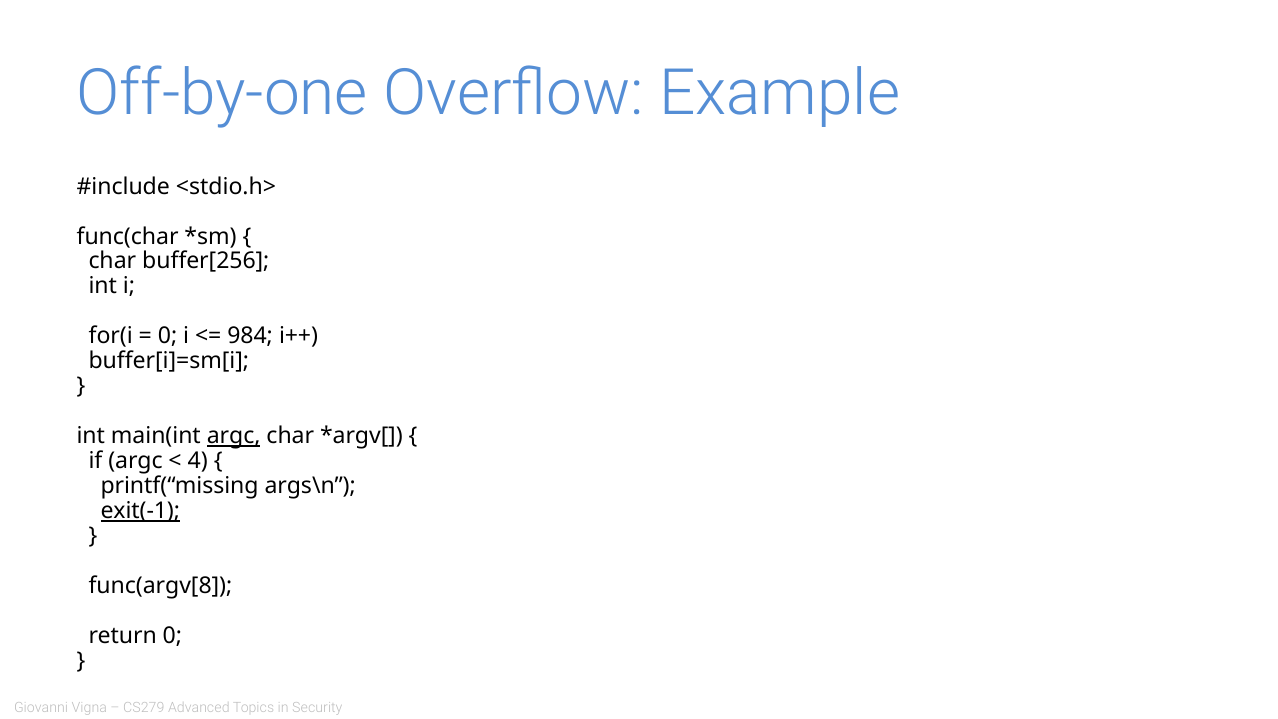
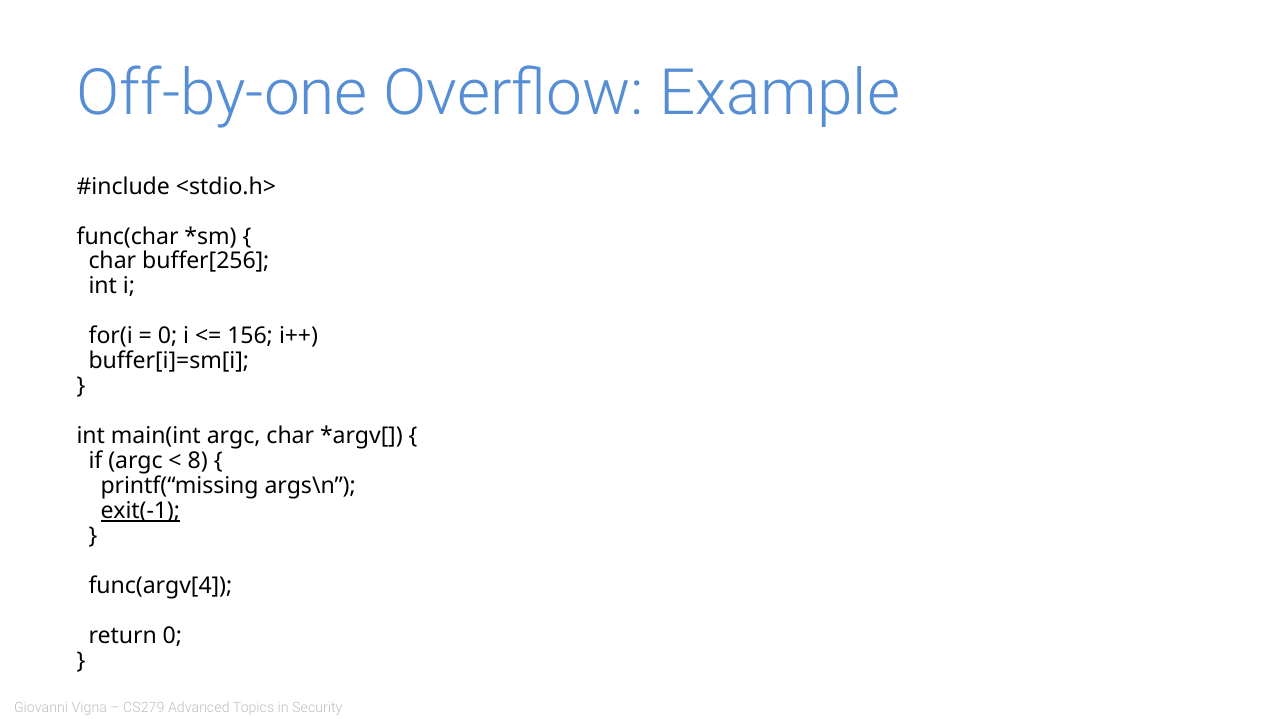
984: 984 -> 156 (250, 336)
argc underline: present -> none (234, 436)
4: 4 -> 8 (198, 461)
func(argv[8: func(argv[8 -> func(argv[4 (160, 586)
